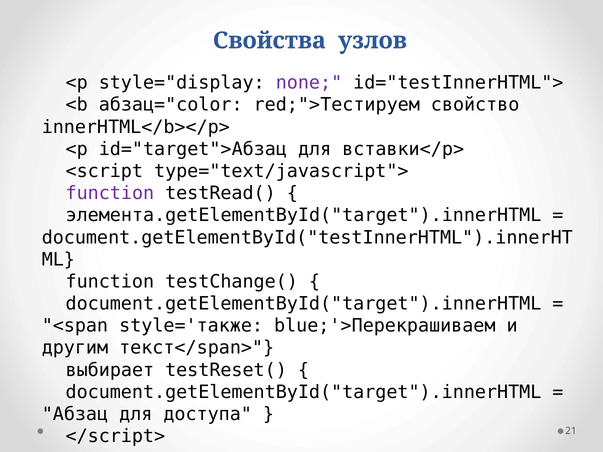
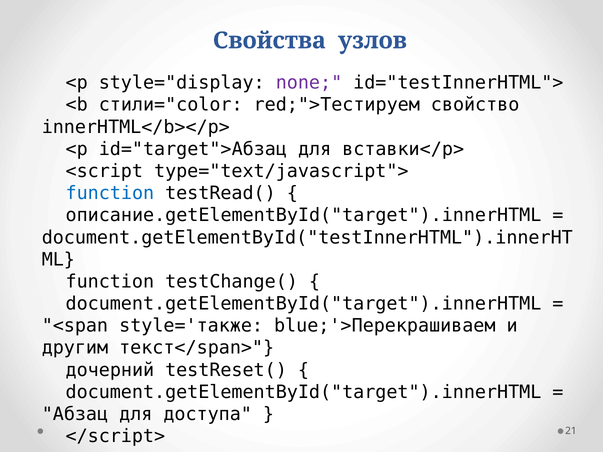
абзац="color: абзац="color -> стили="color (171, 105)
function colour: purple -> blue (110, 193)
элемента.getElementById("target").innerHTML: элемента.getElementById("target").innerHTML -> описание.getElementById("target").innerHTML (304, 215)
выбирает: выбирает -> дочерний (110, 370)
